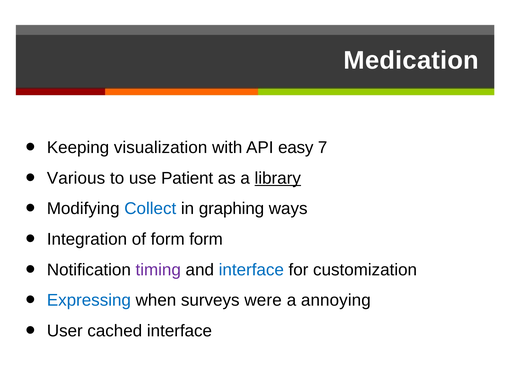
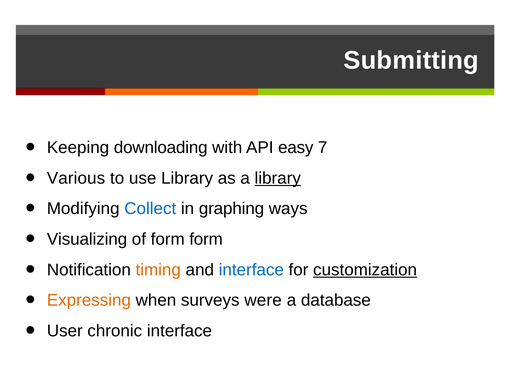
Medication: Medication -> Submitting (411, 60)
visualization: visualization -> downloading (161, 148)
use Patient: Patient -> Library (187, 178)
Integration: Integration -> Visualizing (87, 240)
timing colour: purple -> orange (158, 270)
customization underline: none -> present (365, 270)
Expressing colour: blue -> orange (89, 301)
annoying: annoying -> database (336, 301)
cached: cached -> chronic (115, 331)
